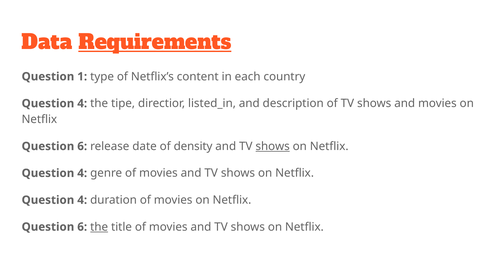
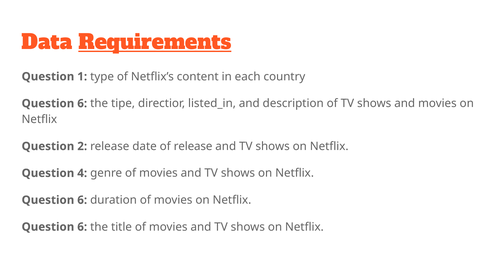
4: 4 -> 6 (82, 103)
6: 6 -> 2 (82, 146)
of density: density -> release (193, 146)
shows underline: present -> none (273, 146)
4: 4 -> 6 (82, 200)
the underline: present -> none (99, 227)
